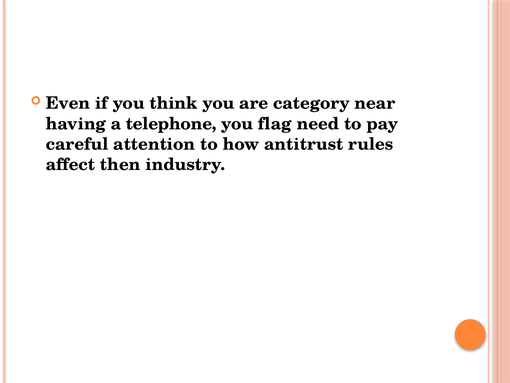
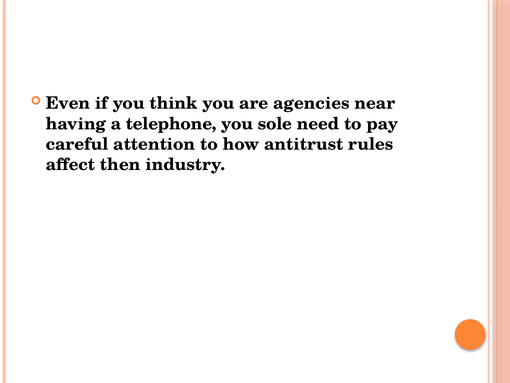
category: category -> agencies (311, 103)
flag: flag -> sole (275, 124)
